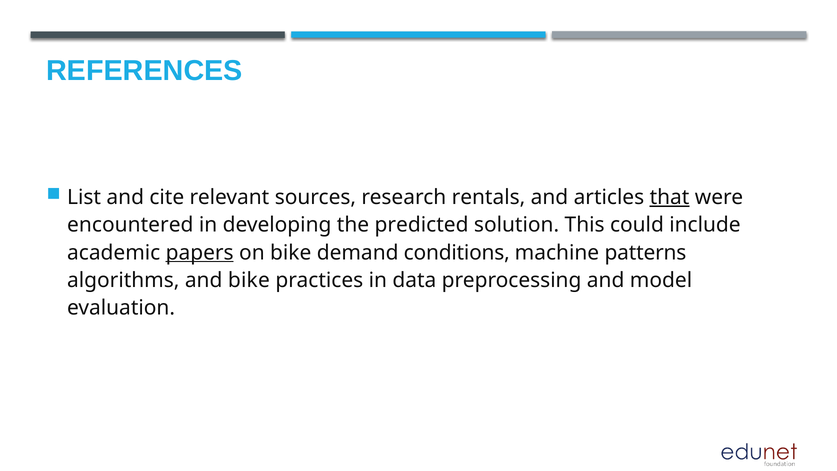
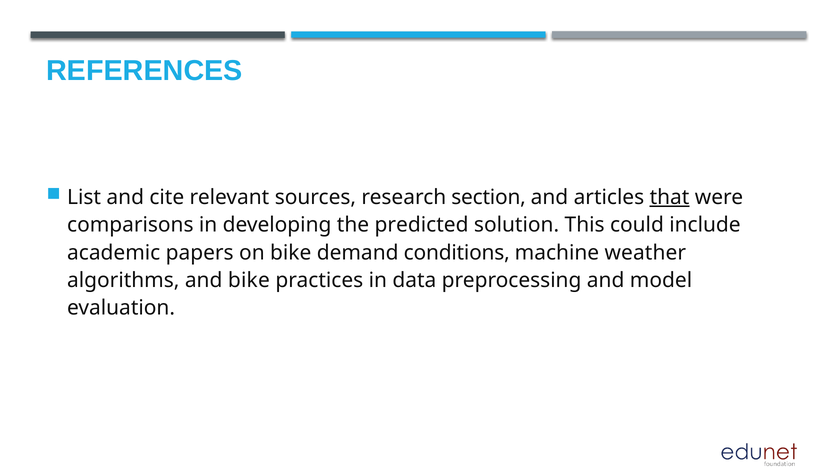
rentals: rentals -> section (489, 197)
encountered: encountered -> comparisons (130, 225)
papers underline: present -> none (200, 252)
patterns: patterns -> weather (645, 252)
